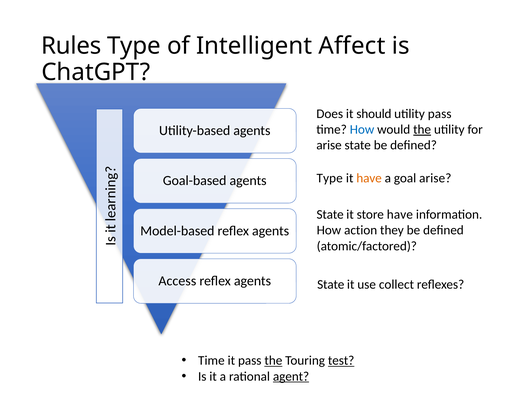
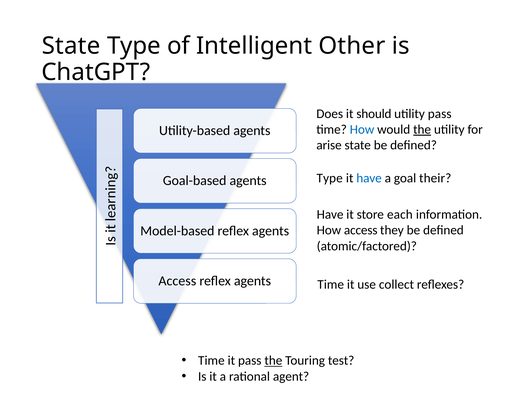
Rules: Rules -> State (71, 46)
Affect: Affect -> Other (352, 46)
have colour: orange -> blue (369, 178)
goal arise: arise -> their (435, 178)
State: State -> Have (330, 214)
store have: have -> each (400, 214)
How action: action -> access (361, 230)
State: State -> Time (331, 284)
test underline: present -> none (341, 360)
agent underline: present -> none (291, 376)
